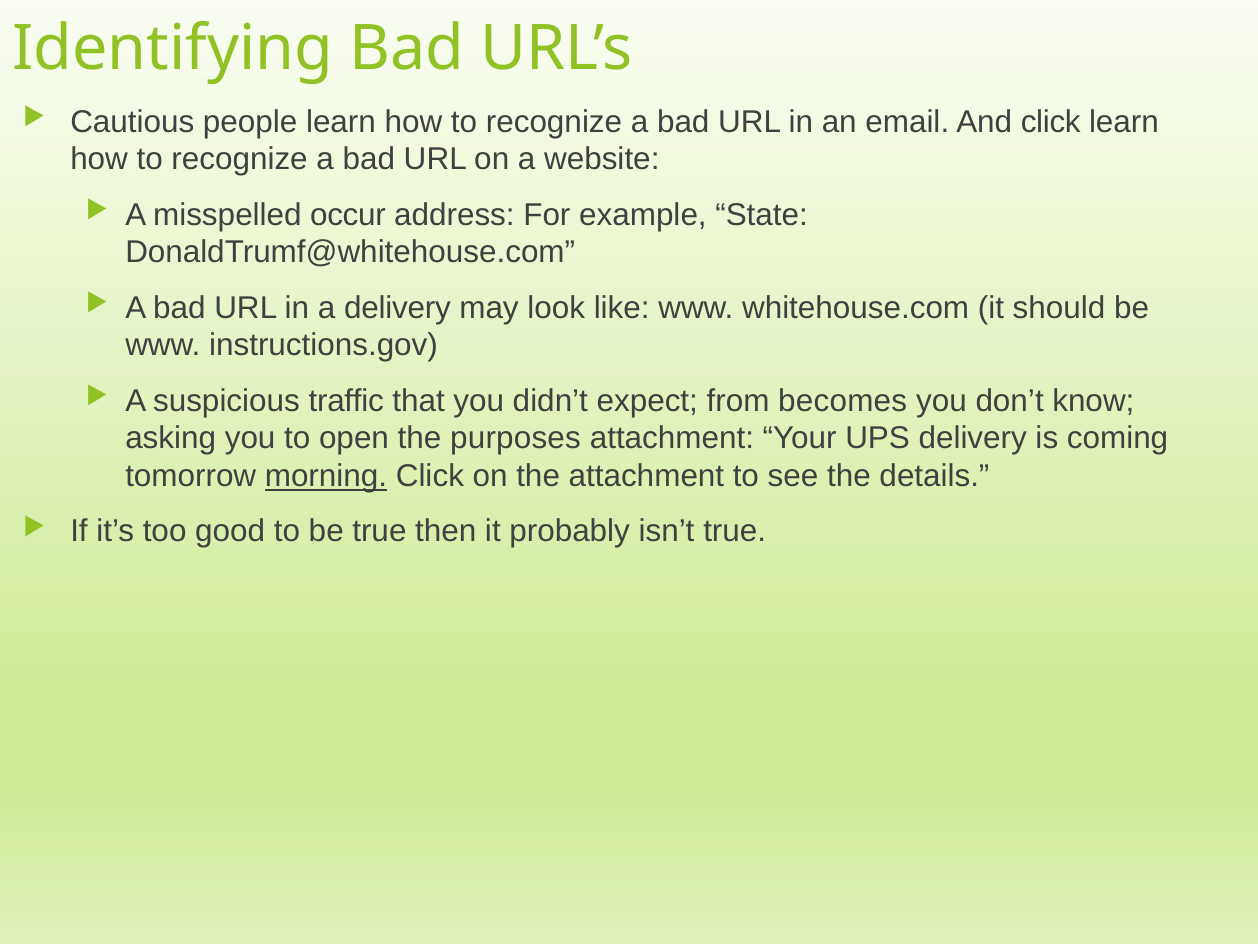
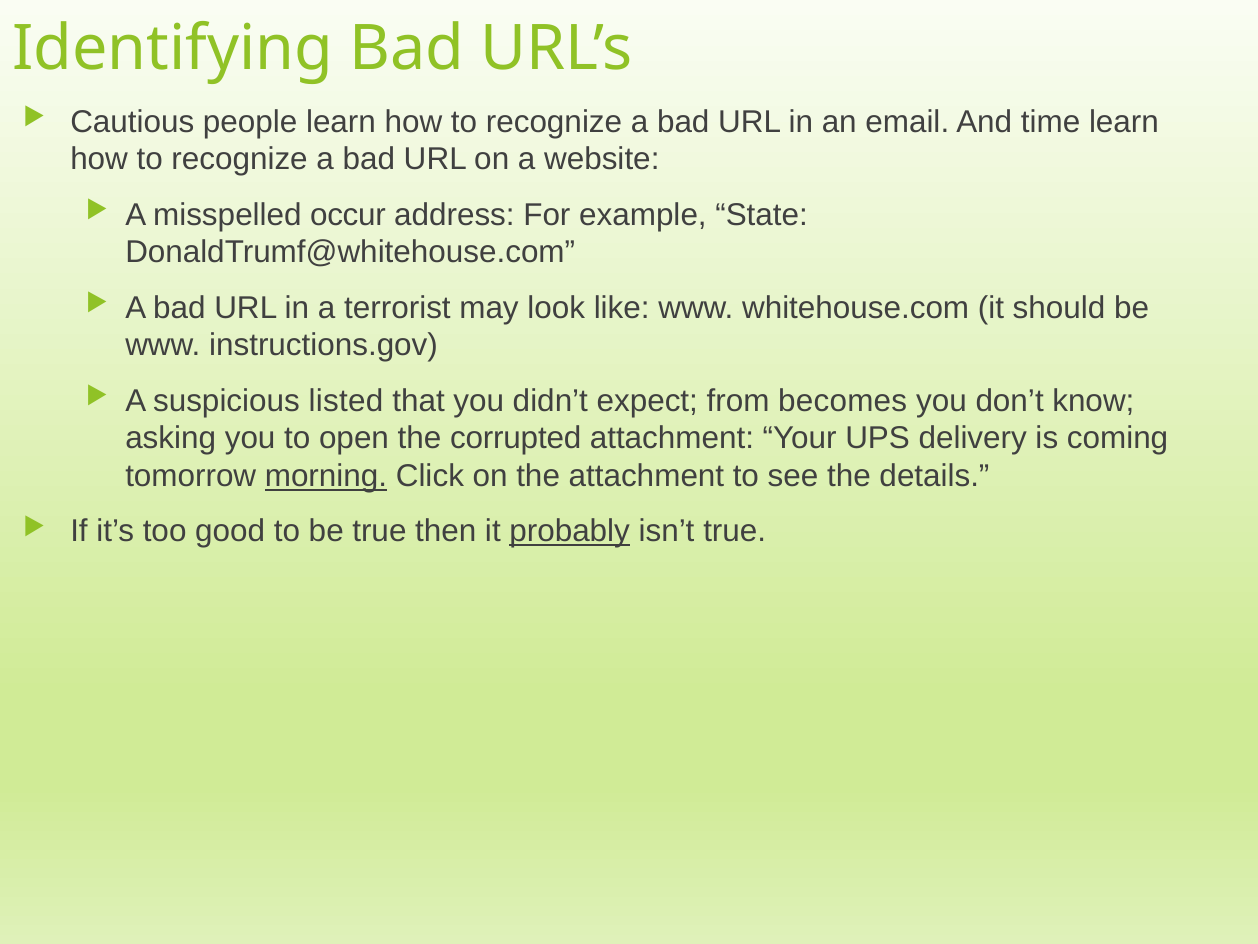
And click: click -> time (1051, 122)
a delivery: delivery -> terrorist (397, 308)
traffic: traffic -> listed (346, 401)
purposes: purposes -> corrupted (516, 438)
probably underline: none -> present (570, 531)
